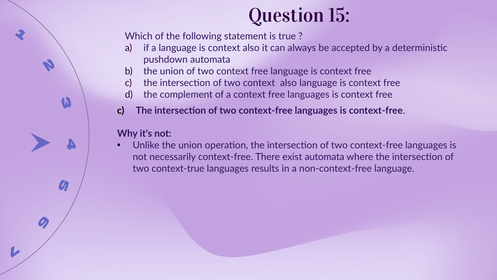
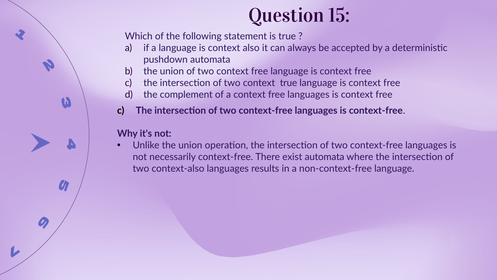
two context also: also -> true (289, 83)
context-true: context-true -> context-also (178, 168)
